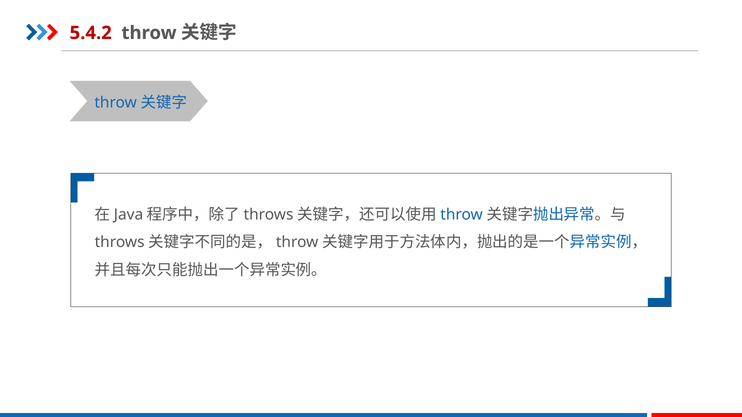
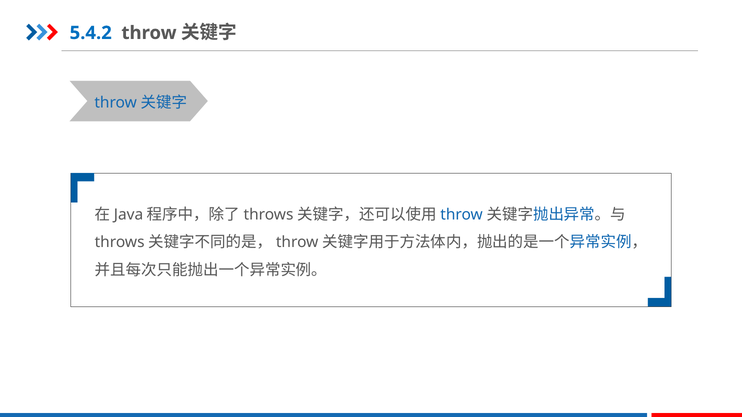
5.4.2 colour: red -> blue (91, 33)
